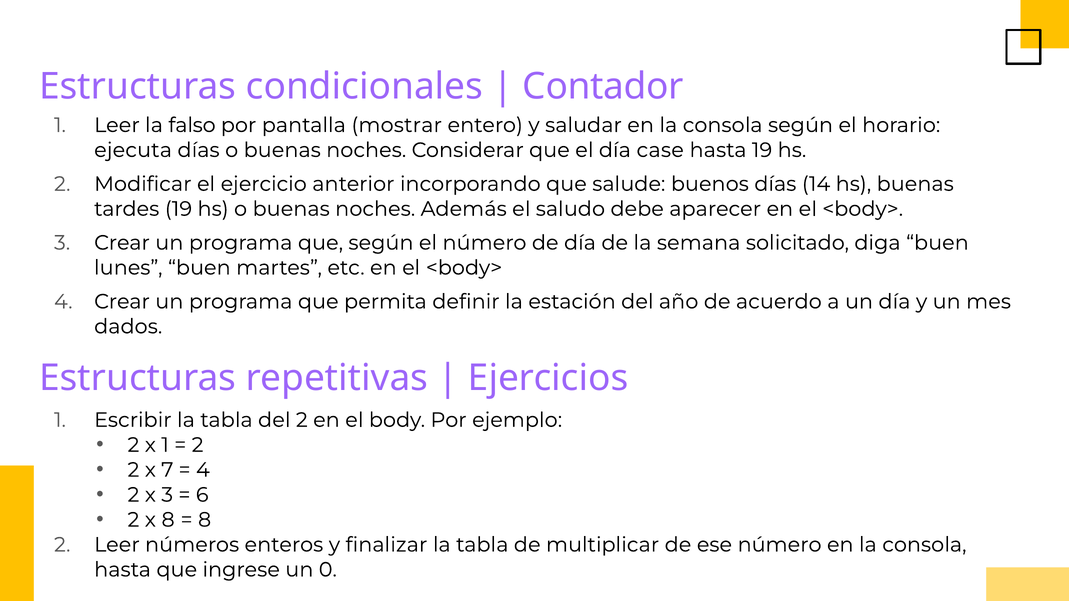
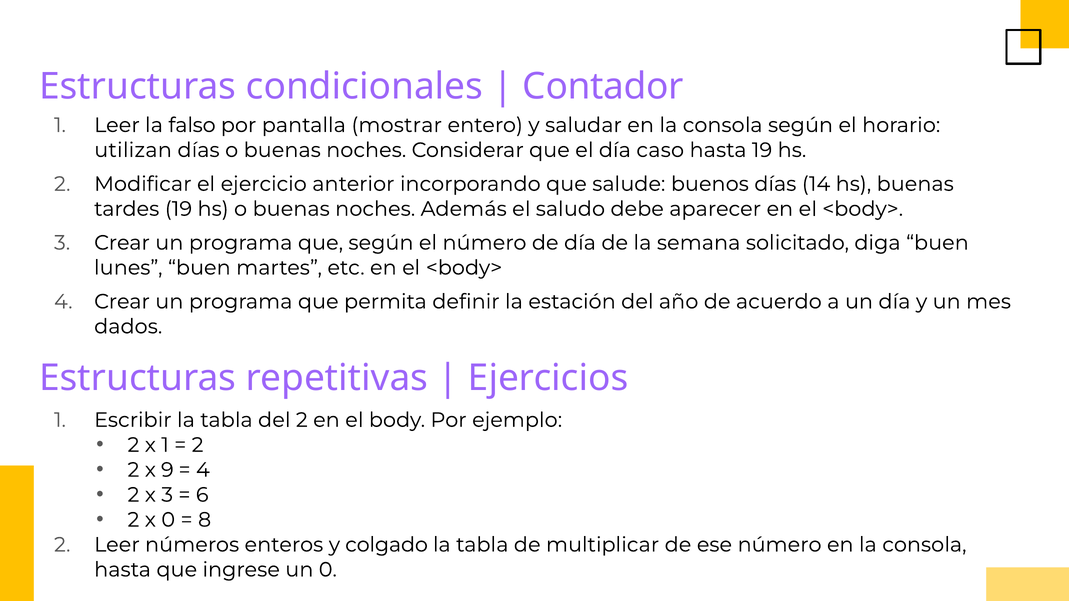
ejecuta: ejecuta -> utilizan (133, 150)
case: case -> caso (660, 150)
7: 7 -> 9 (167, 470)
x 8: 8 -> 0 (168, 520)
finalizar: finalizar -> colgado (387, 545)
